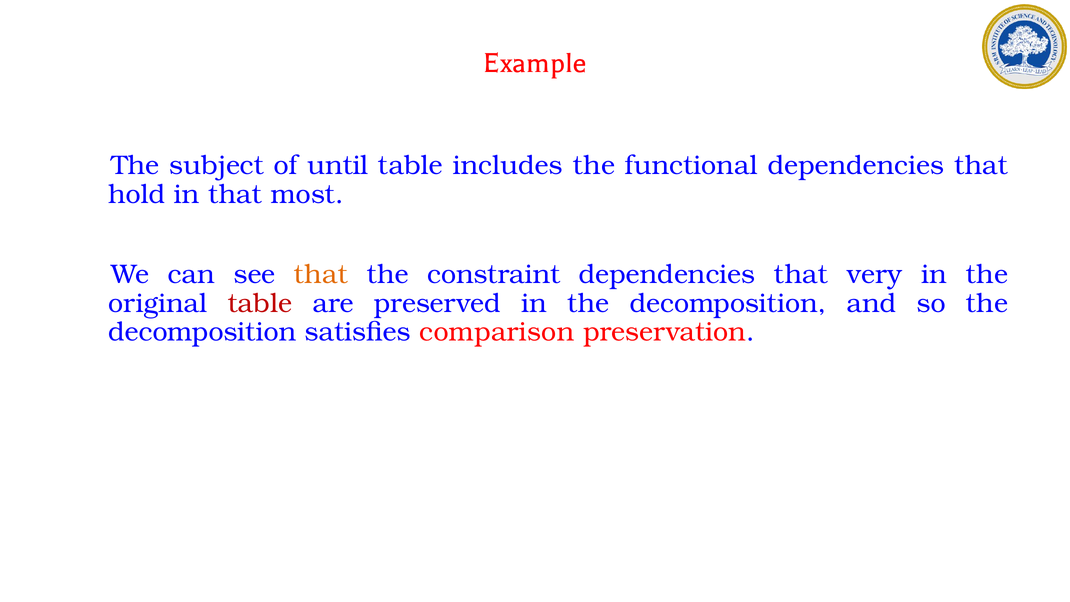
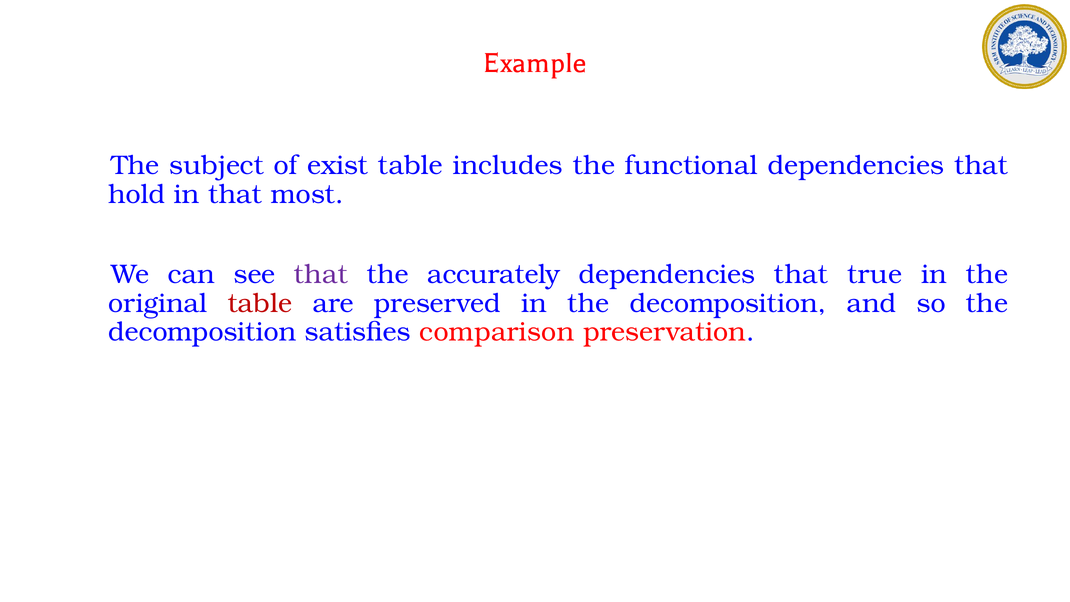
until: until -> exist (338, 165)
that colour: orange -> purple (321, 274)
constraint: constraint -> accurately (494, 274)
very: very -> true (875, 274)
